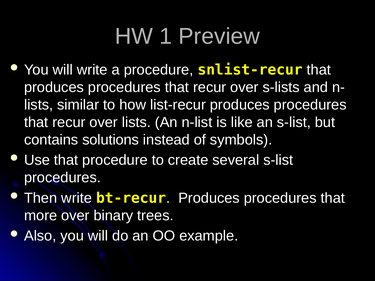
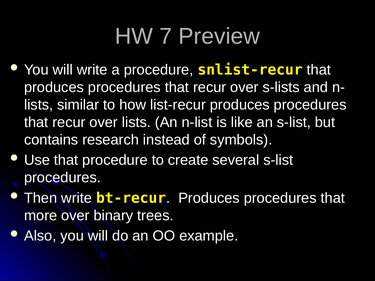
1: 1 -> 7 (166, 36)
solutions: solutions -> research (111, 140)
